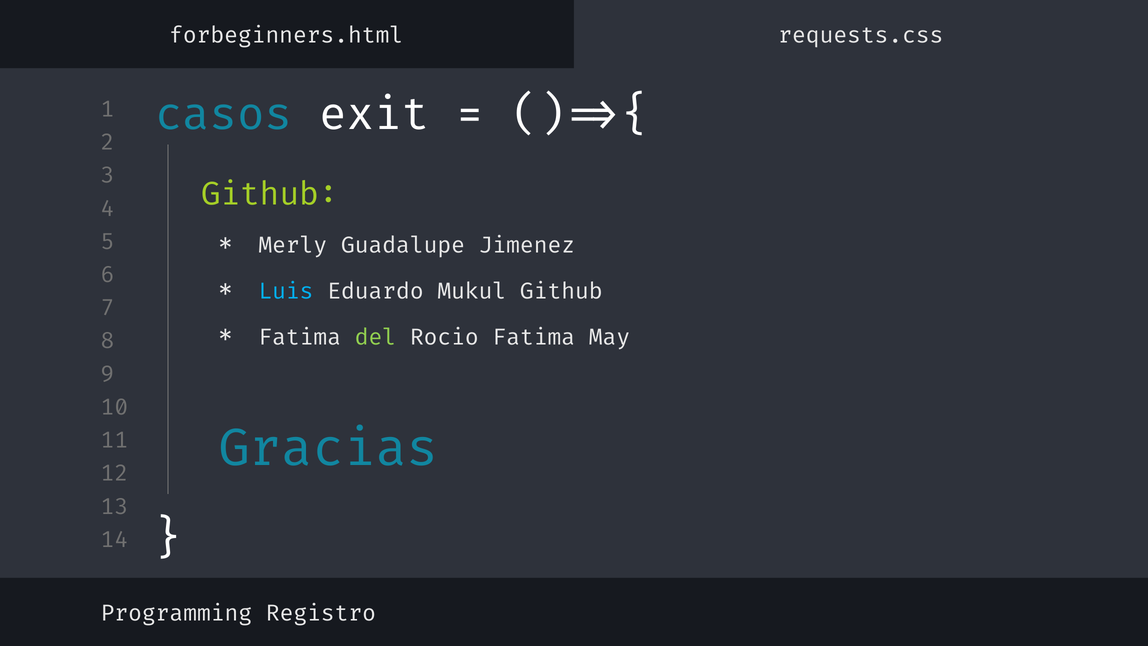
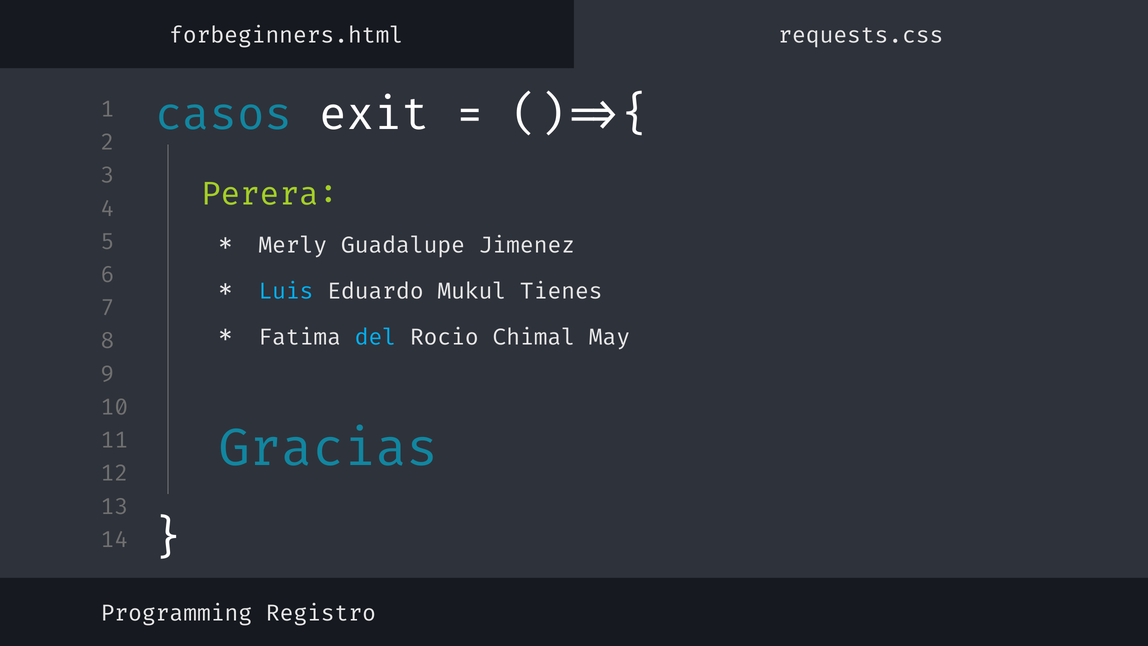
Github: Github -> Perera (270, 194)
Mukul Github: Github -> Tienes (561, 291)
del colour: light green -> light blue (375, 337)
Rocio Fatima: Fatima -> Chimal (534, 337)
